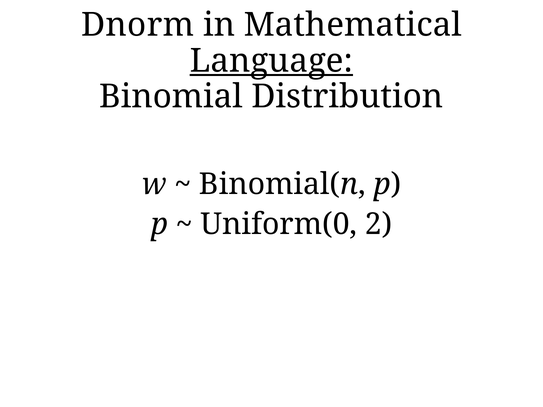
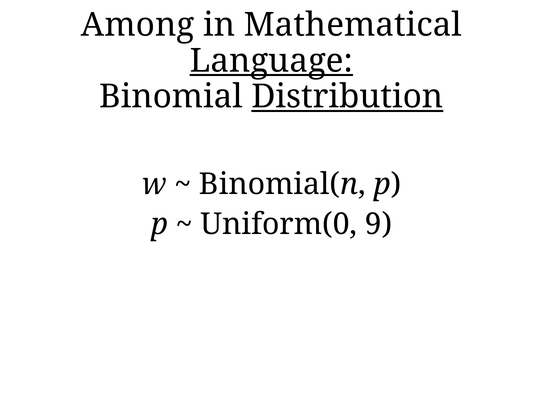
Dnorm: Dnorm -> Among (138, 25)
Distribution underline: none -> present (347, 97)
2: 2 -> 9 (379, 225)
